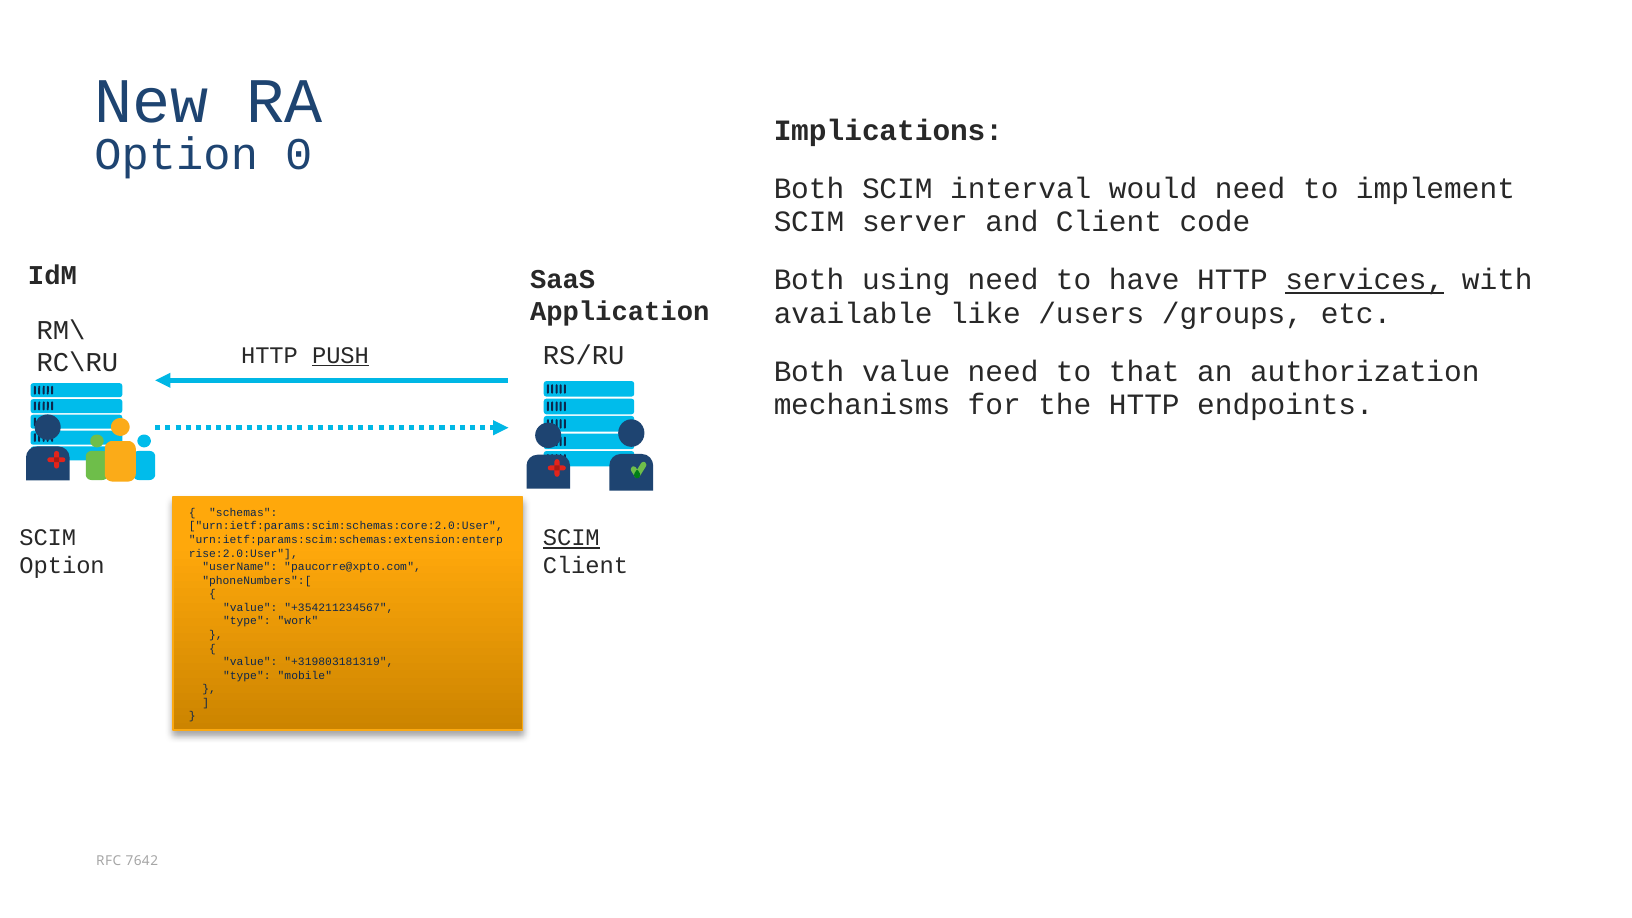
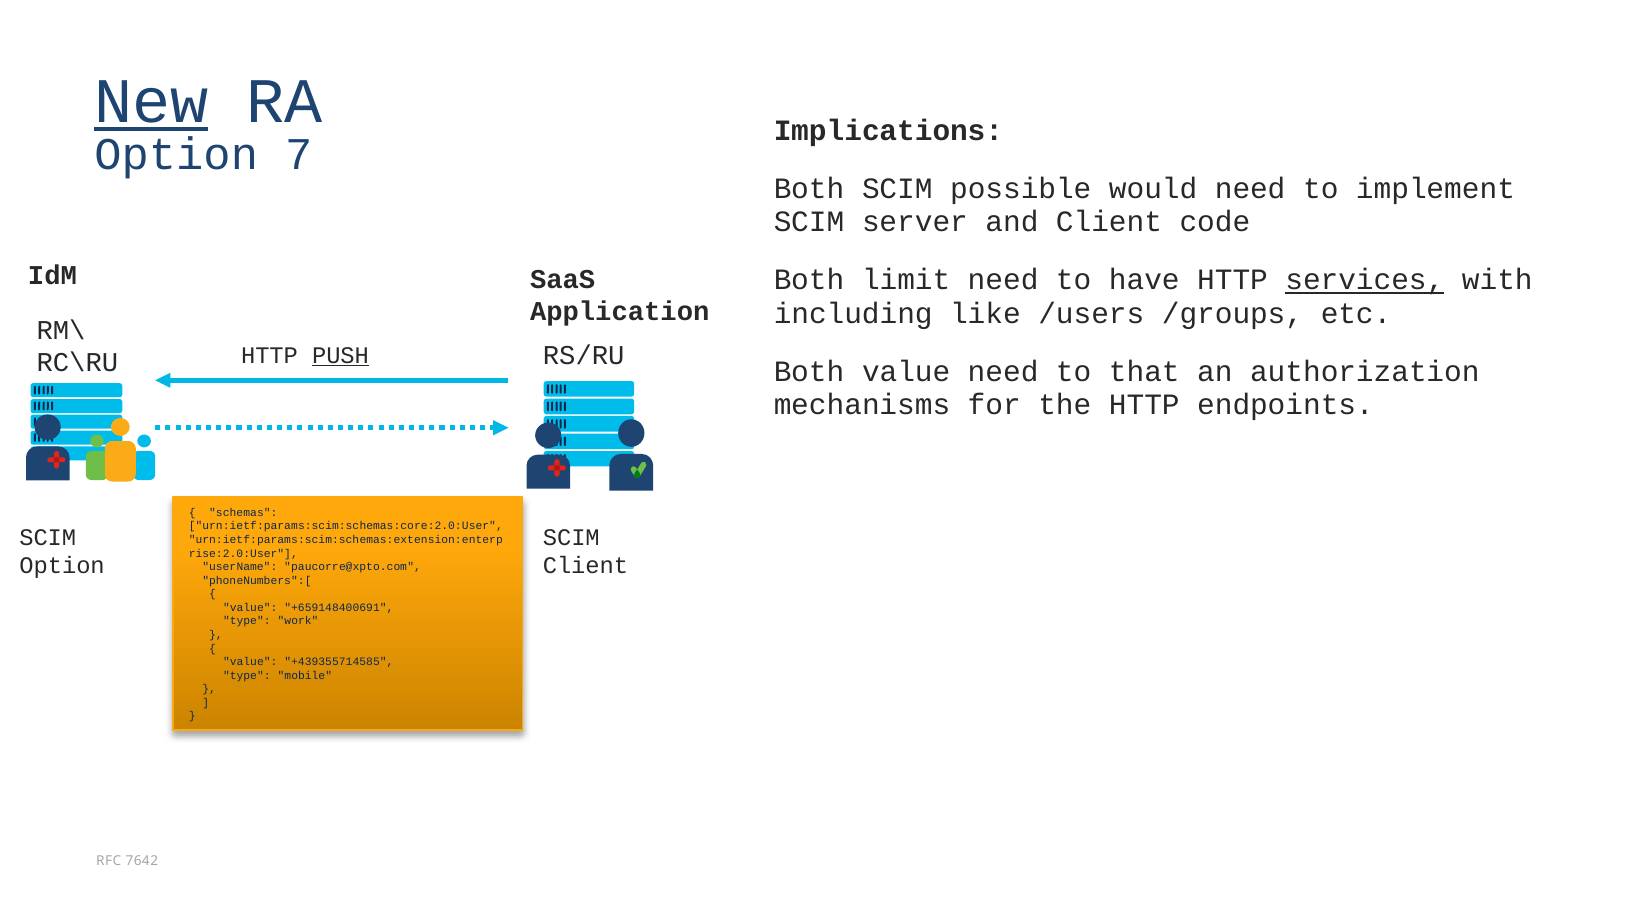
New underline: none -> present (151, 102)
0: 0 -> 7 (299, 155)
interval: interval -> possible (1021, 189)
using: using -> limit (906, 280)
available: available -> including (853, 314)
SCIM underline: present -> none (571, 538)
+354211234567: +354211234567 -> +659148400691 (339, 608)
+319803181319: +319803181319 -> +439355714585 (339, 662)
